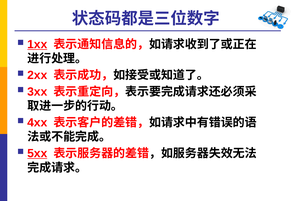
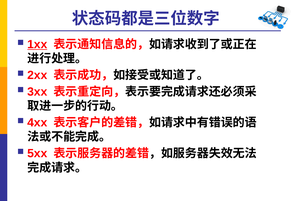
5xx underline: present -> none (37, 154)
